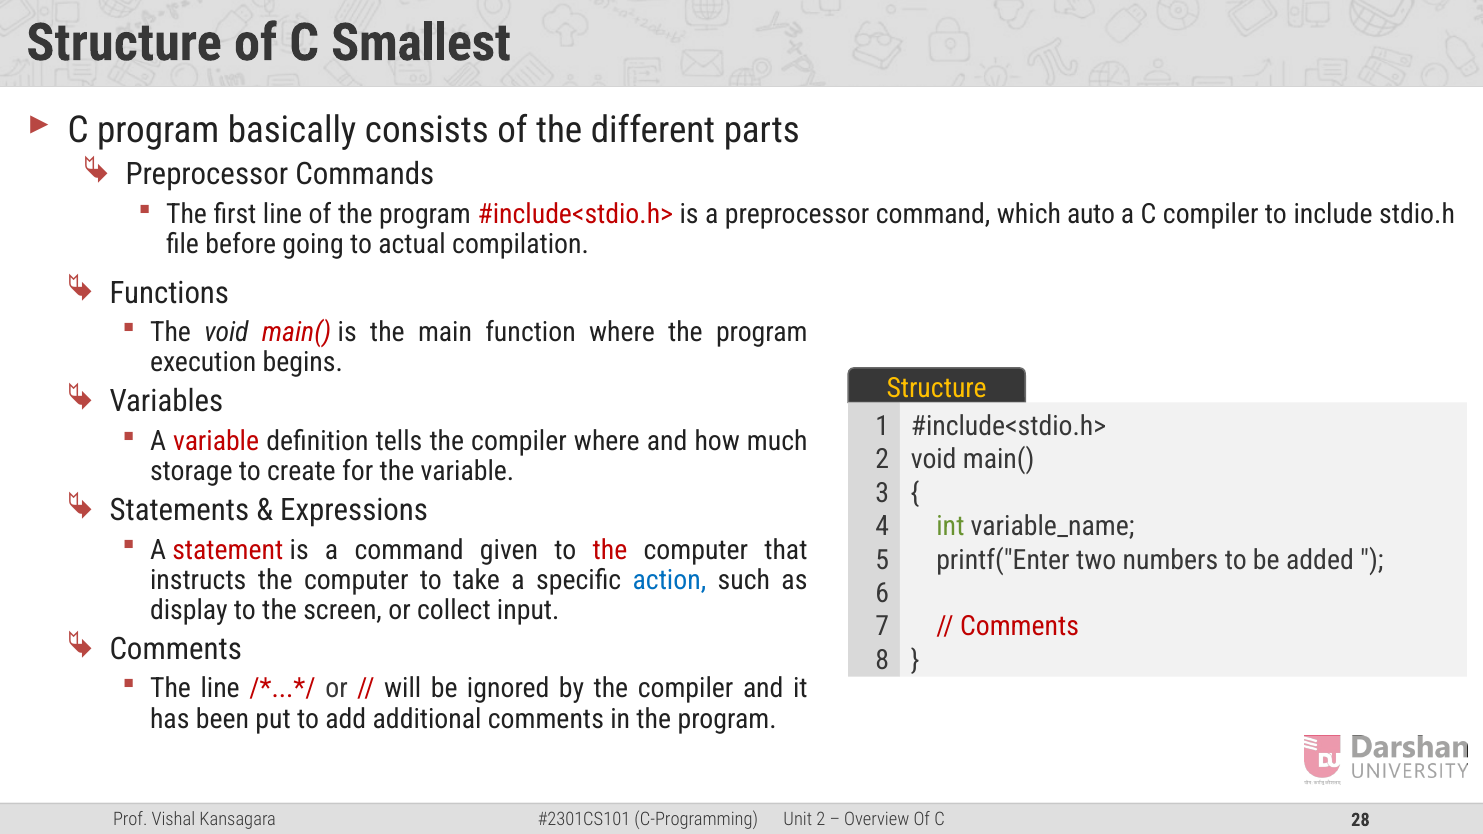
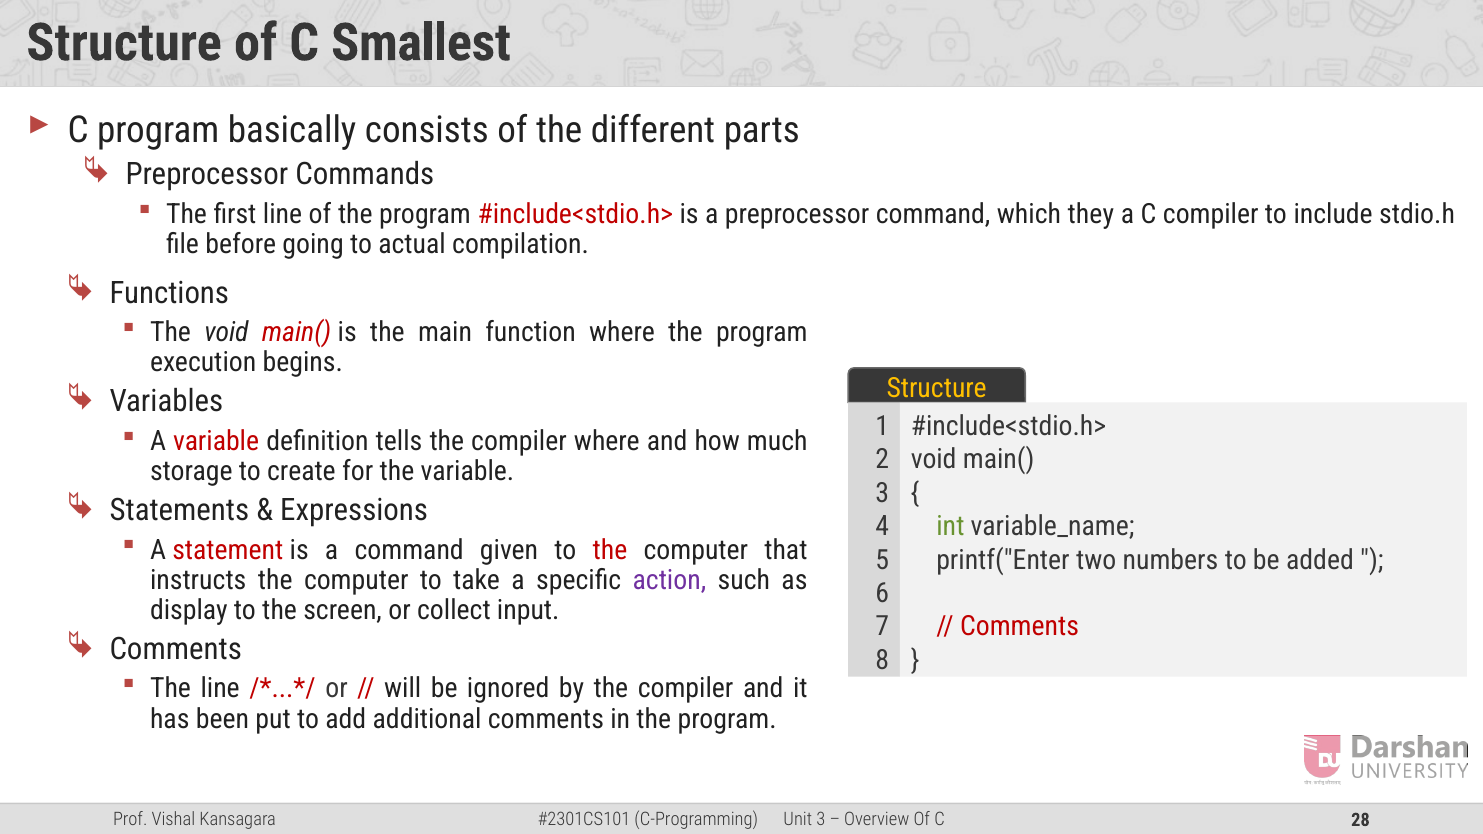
auto: auto -> they (1091, 214)
action colour: blue -> purple (669, 580)
2: 2 -> 3 (821, 820)
